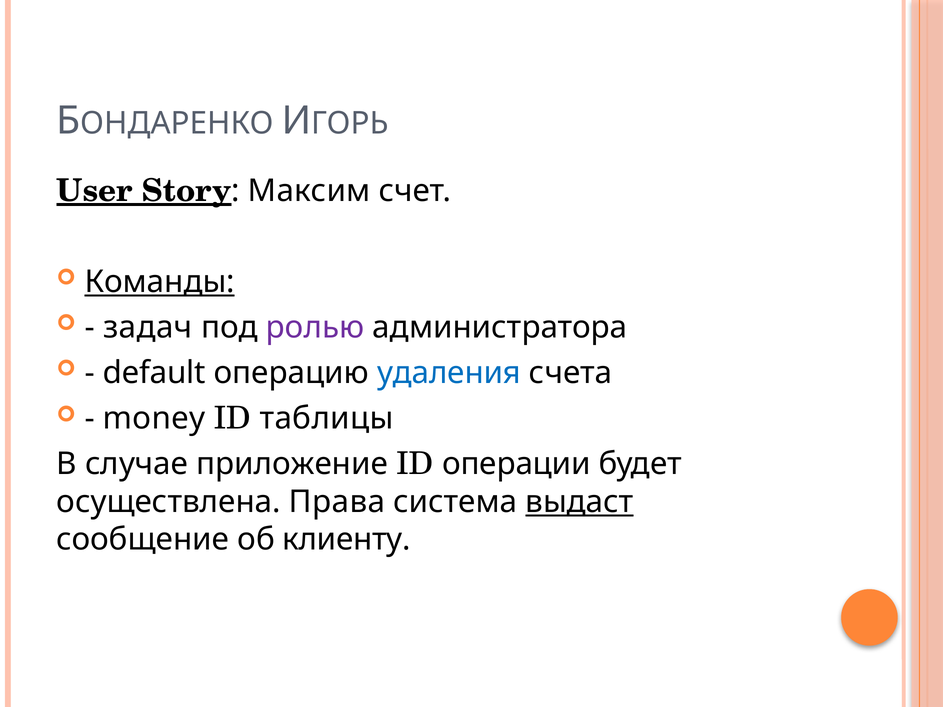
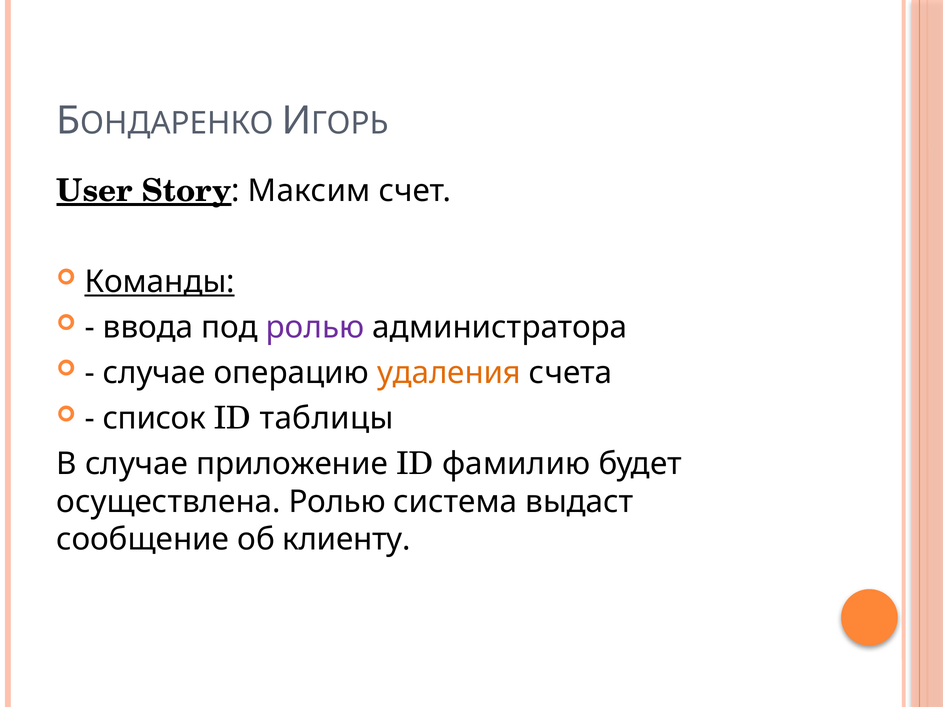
задач: задач -> ввода (148, 328)
default: default -> случае (154, 373)
удаления colour: blue -> orange (449, 373)
money: money -> список (154, 419)
операции: операции -> фамилию (516, 464)
осуществлена Права: Права -> Ролью (337, 502)
выдаст underline: present -> none (579, 502)
